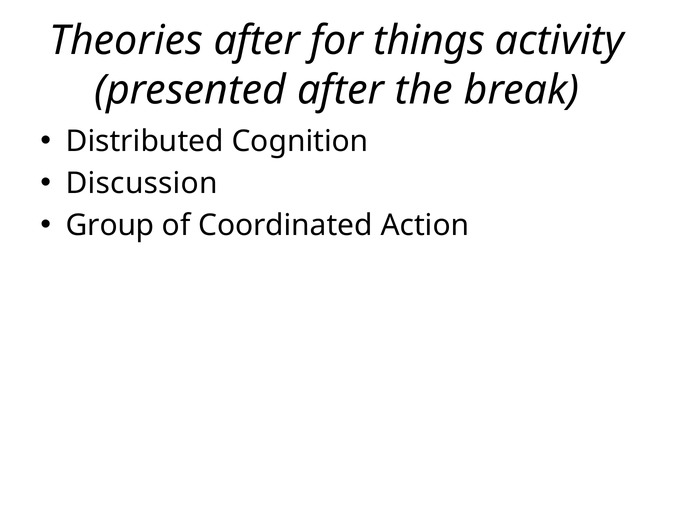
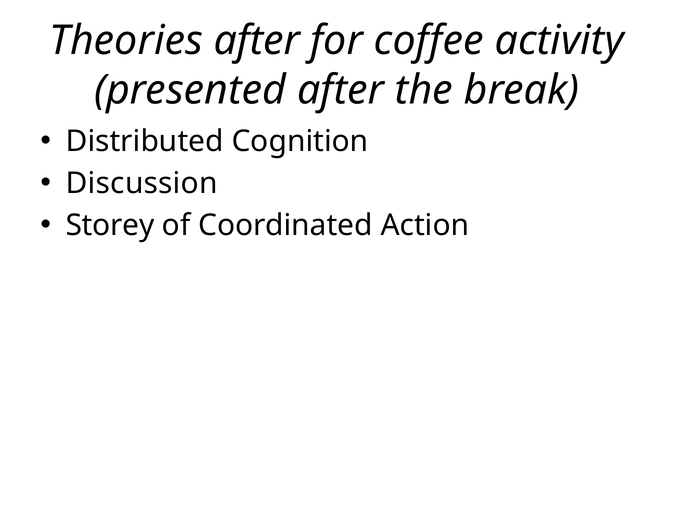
things: things -> coffee (429, 41)
Group: Group -> Storey (110, 225)
